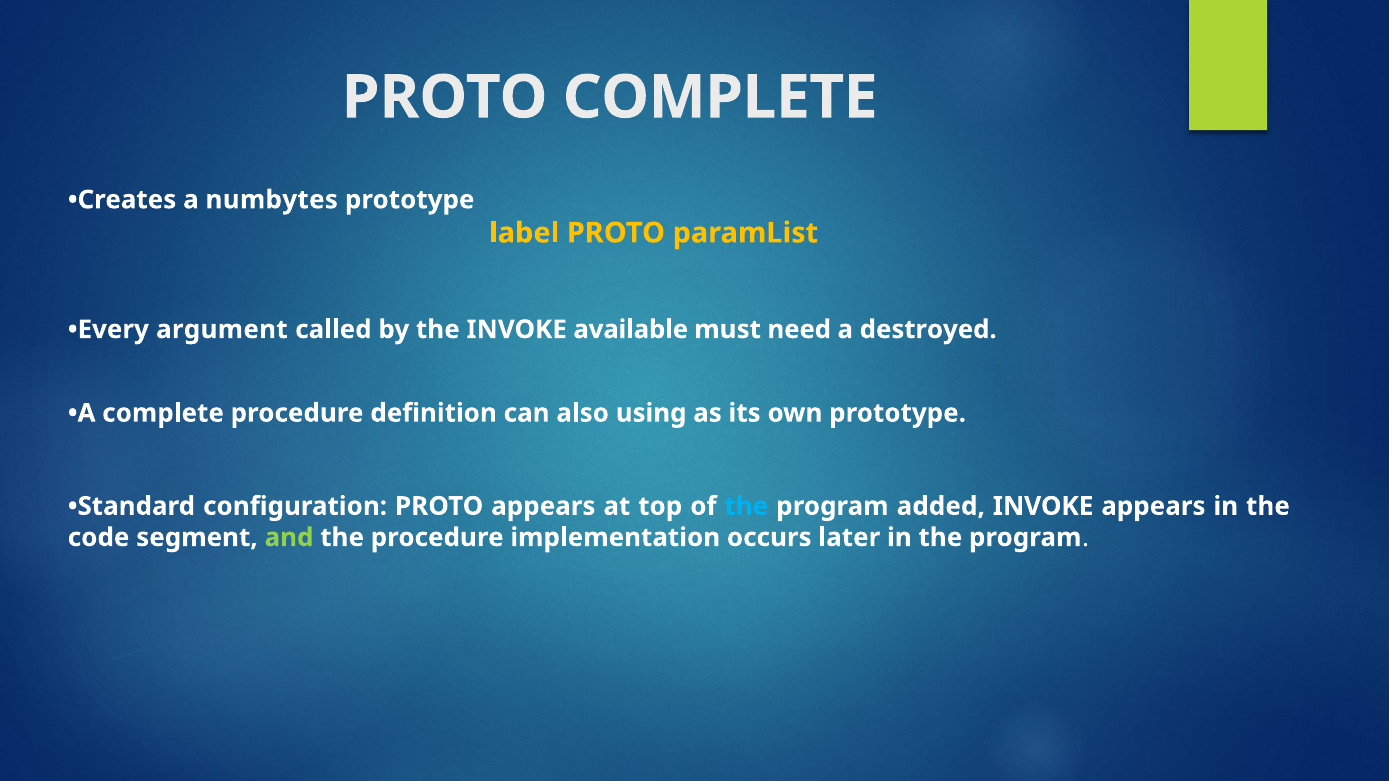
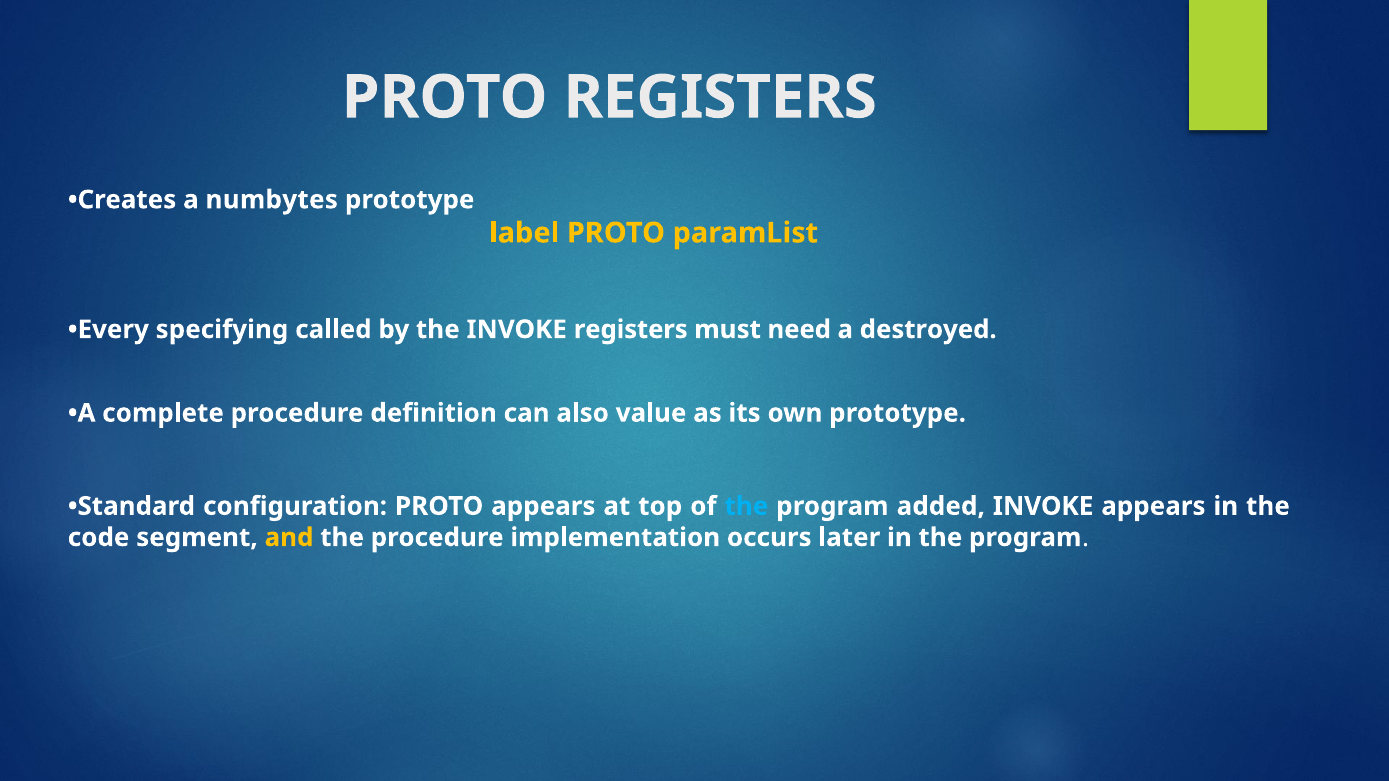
PROTO COMPLETE: COMPLETE -> REGISTERS (720, 98)
argument: argument -> specifying (222, 330)
INVOKE available: available -> registers (631, 330)
using: using -> value (651, 413)
and colour: light green -> yellow (289, 538)
